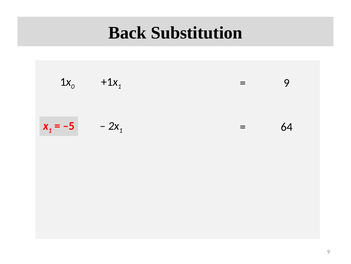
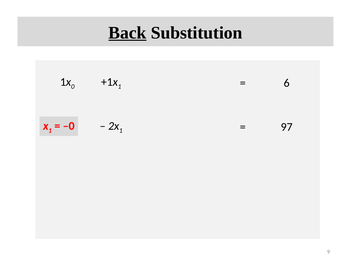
Back underline: none -> present (127, 33)
9: 9 -> 6 (287, 83)
64: 64 -> 97 (287, 127)
–5: –5 -> –0 (69, 126)
